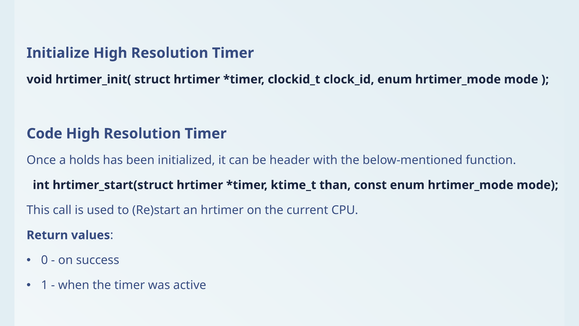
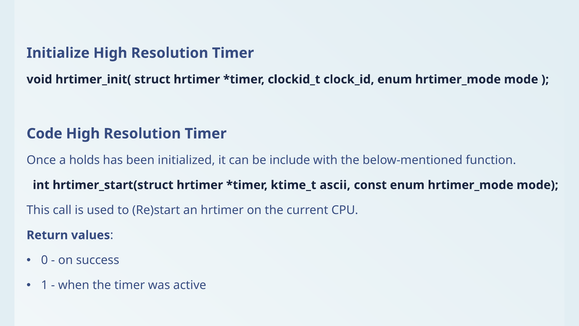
header: header -> include (290, 160)
than: than -> ascii (335, 185)
